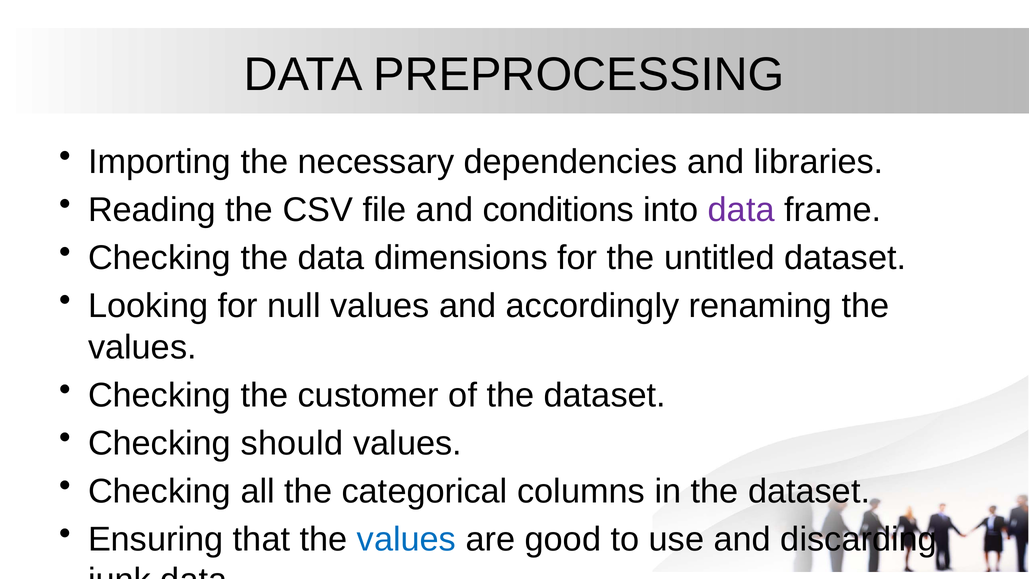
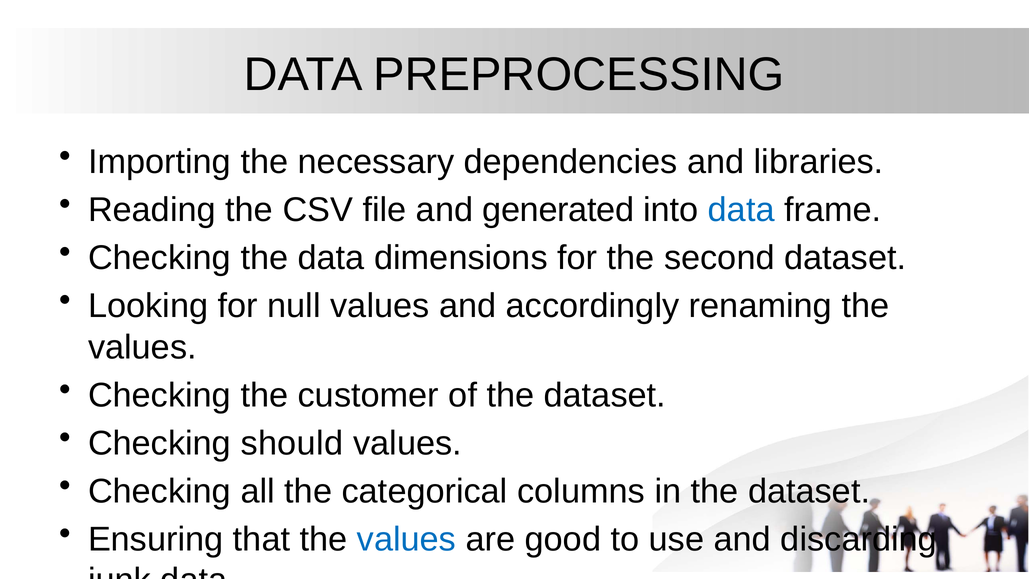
conditions: conditions -> generated (558, 210)
data colour: purple -> blue (741, 210)
untitled: untitled -> second (719, 258)
